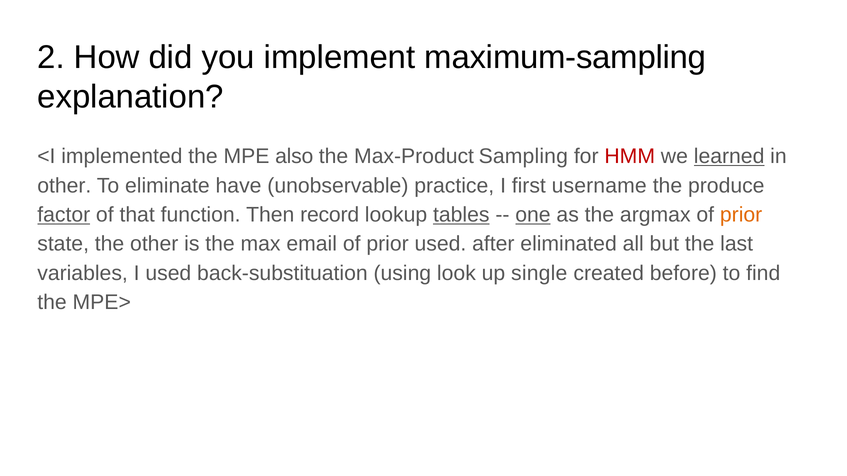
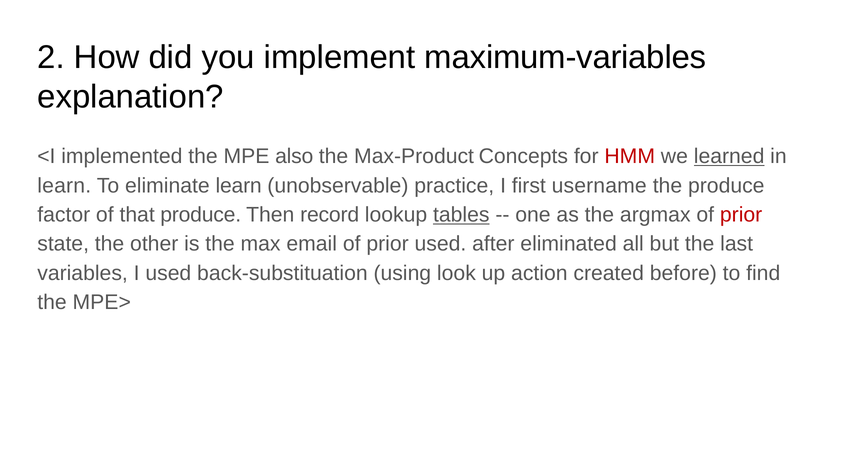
maximum-sampling: maximum-sampling -> maximum-variables (565, 57)
Sampling: Sampling -> Concepts (523, 157)
other: other -> learn (64, 186)
eliminate have: have -> learn (239, 186)
factor underline: present -> none (64, 215)
that function: function -> produce (201, 215)
one underline: present -> none (533, 215)
prior colour: orange -> red (741, 215)
single: single -> action (539, 273)
